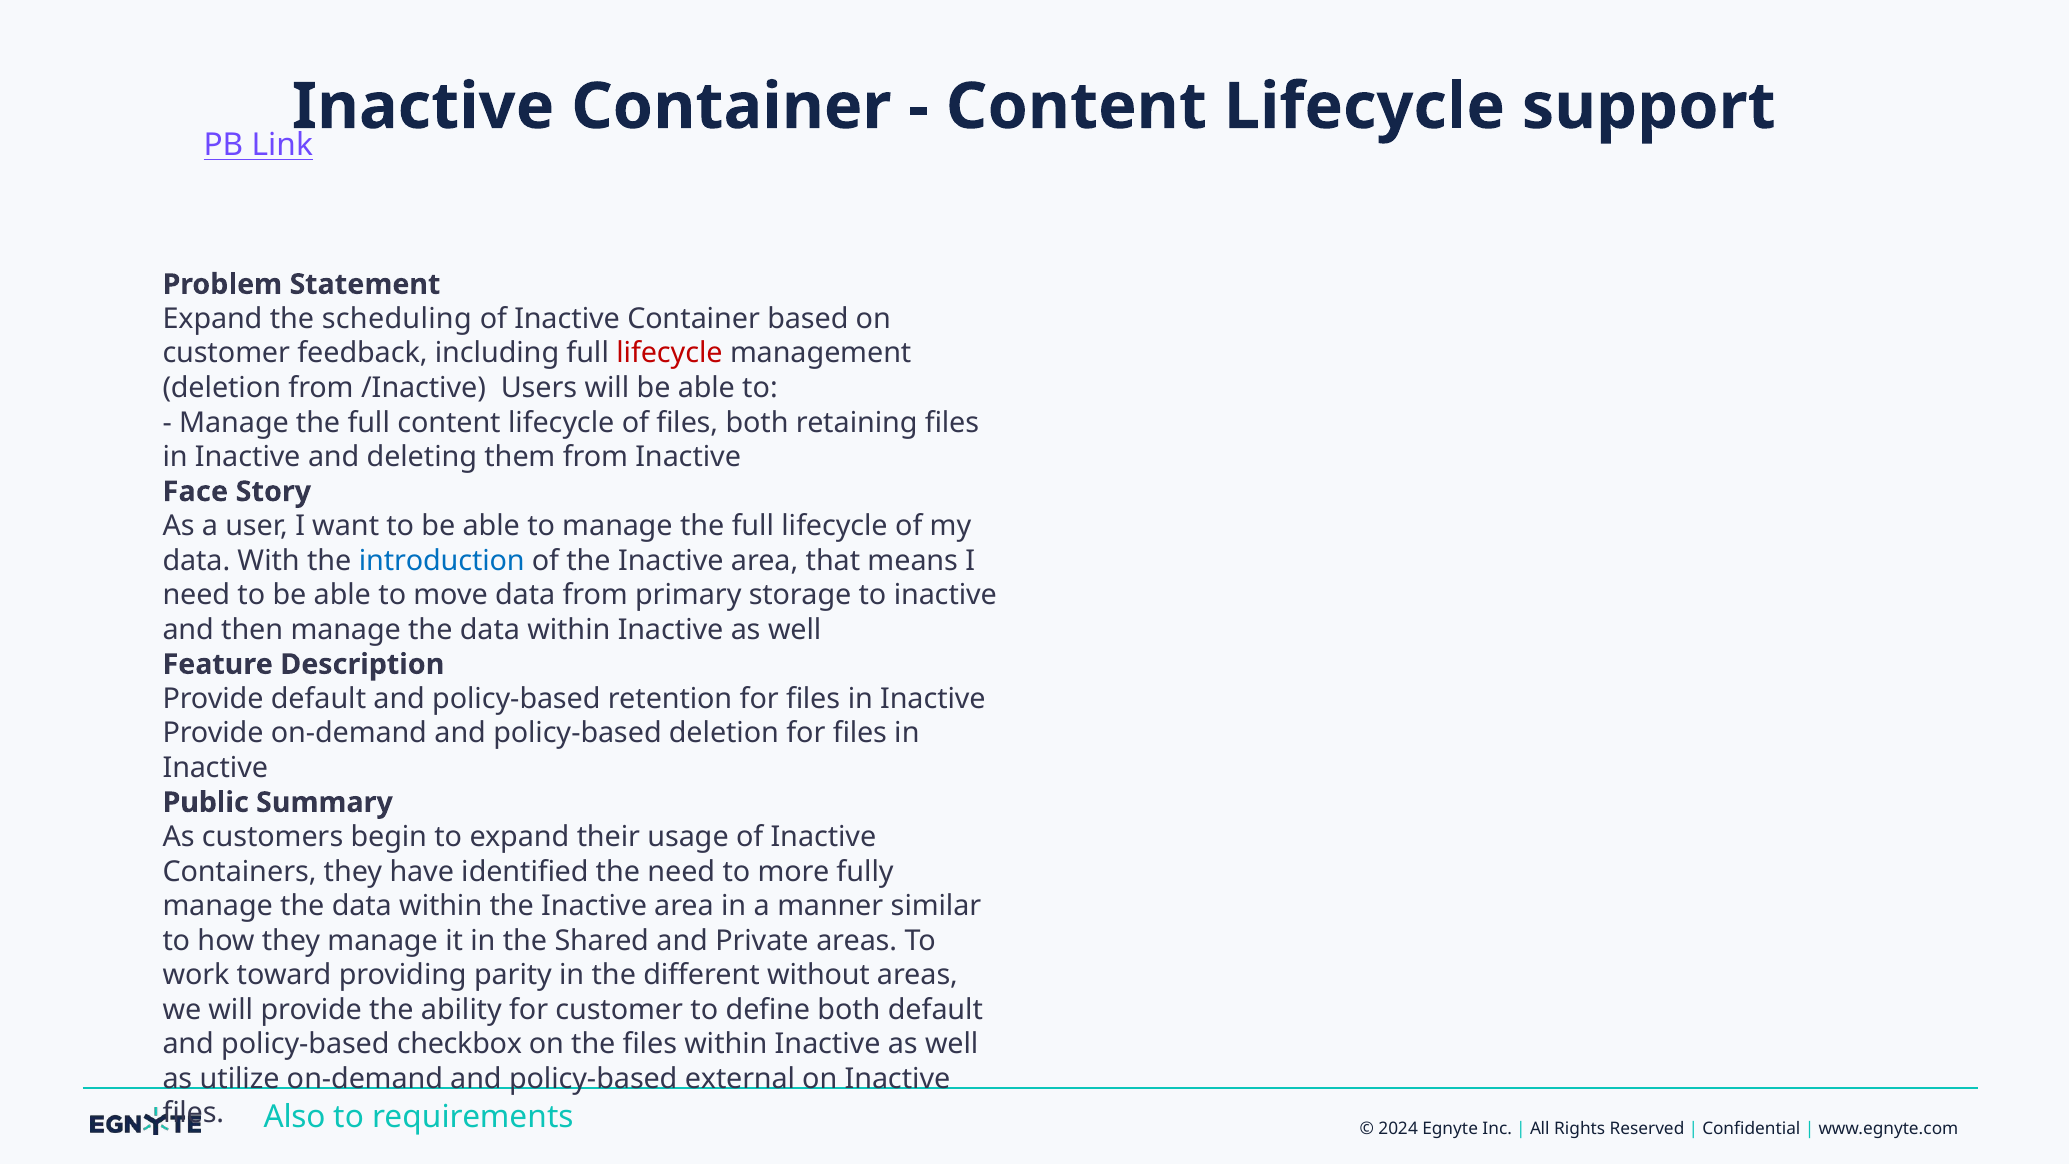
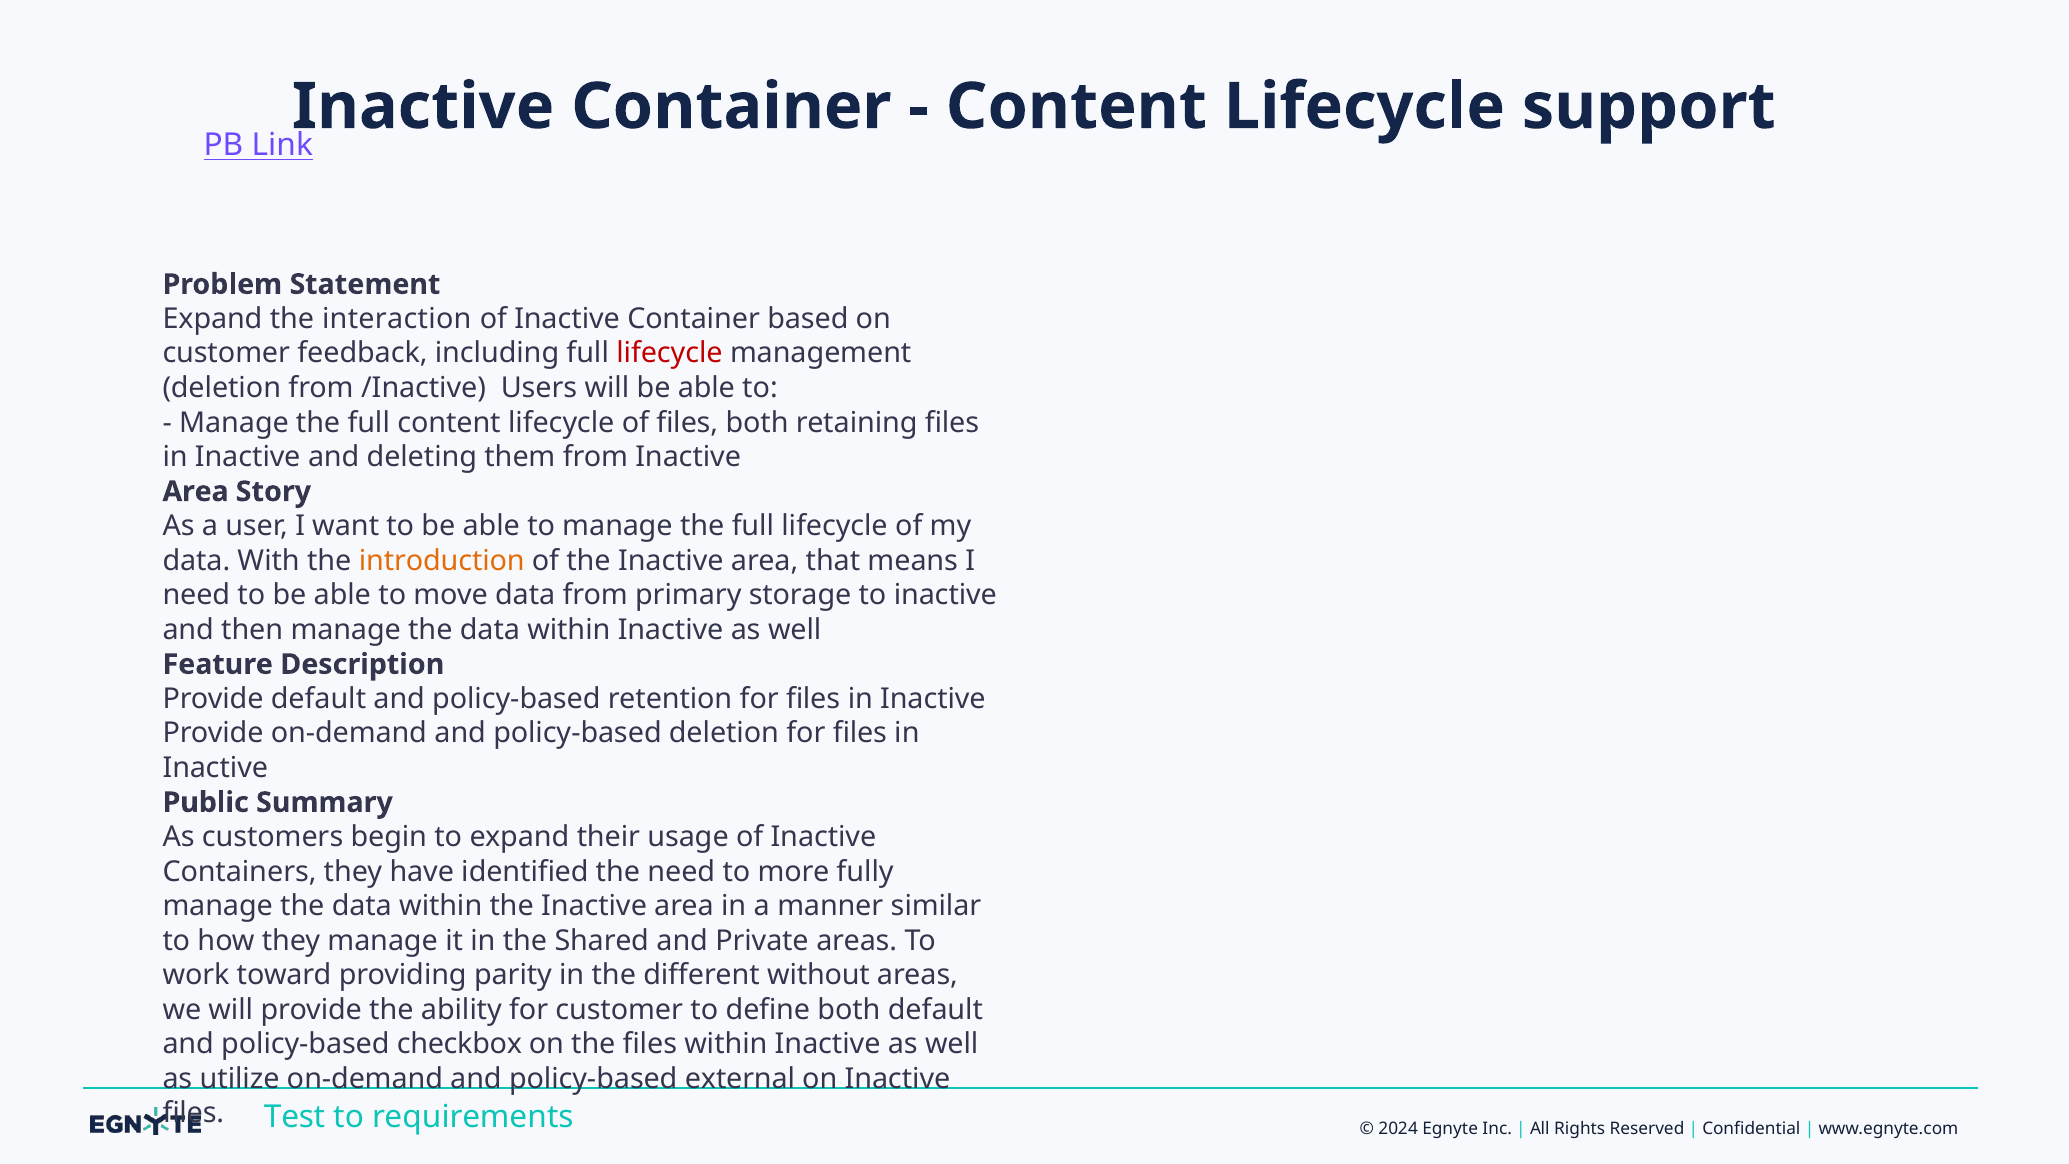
scheduling: scheduling -> interaction (397, 319)
Face: Face -> Area (196, 492)
introduction colour: blue -> orange (442, 561)
Also: Also -> Test (295, 1117)
